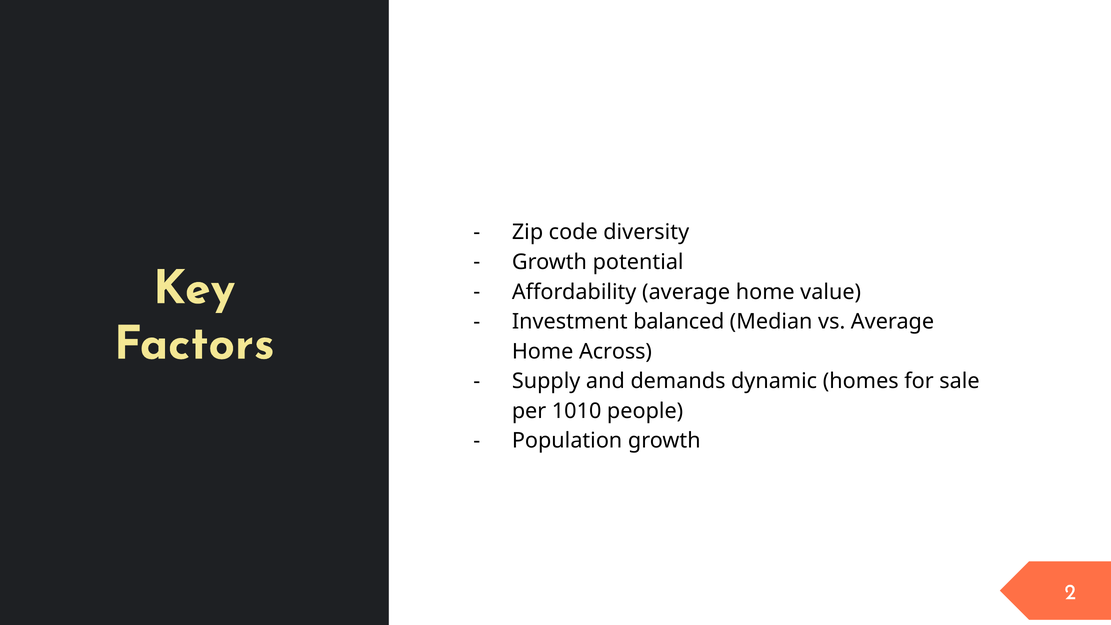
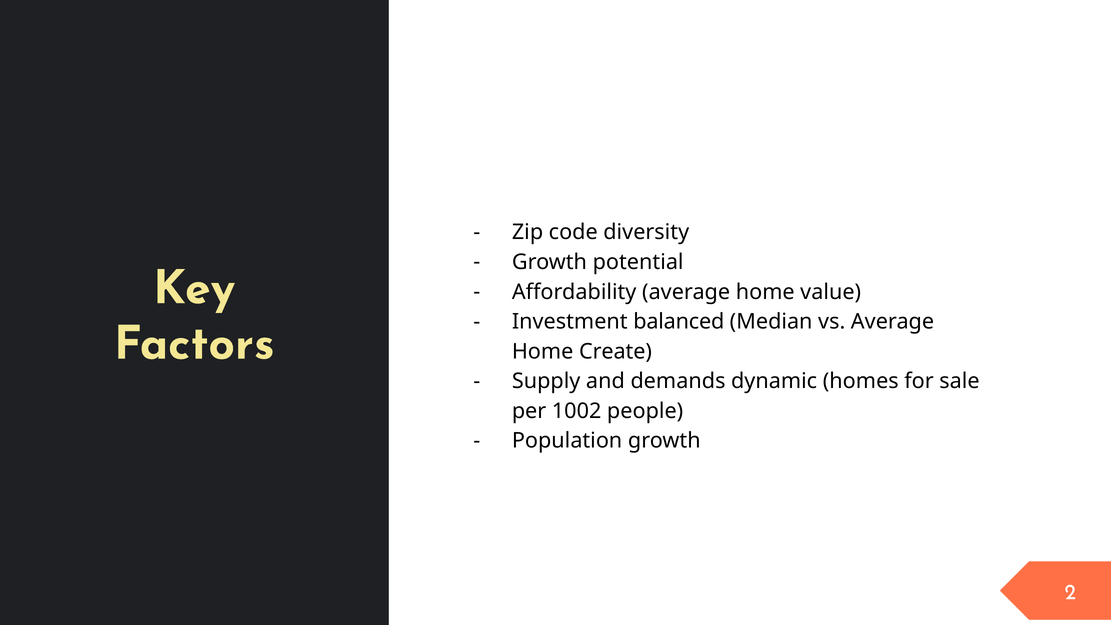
Across: Across -> Create (615, 351)
1010: 1010 -> 1002 (577, 411)
